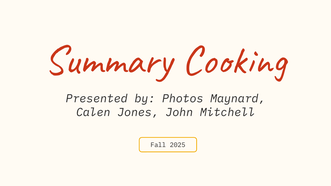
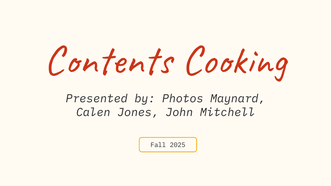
Summary: Summary -> Contents (108, 60)
